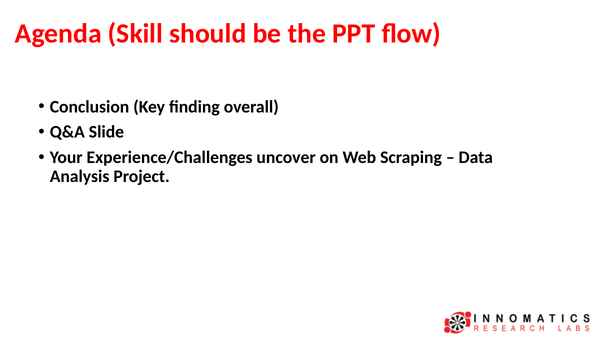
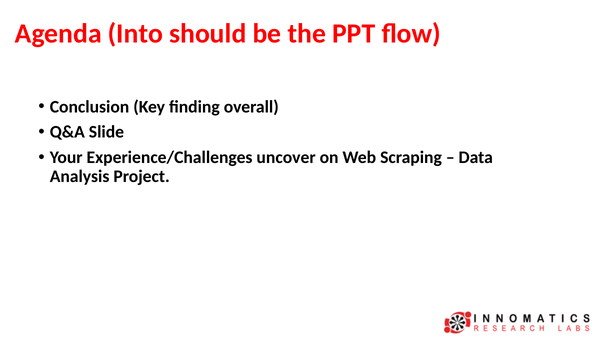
Skill: Skill -> Into (135, 34)
